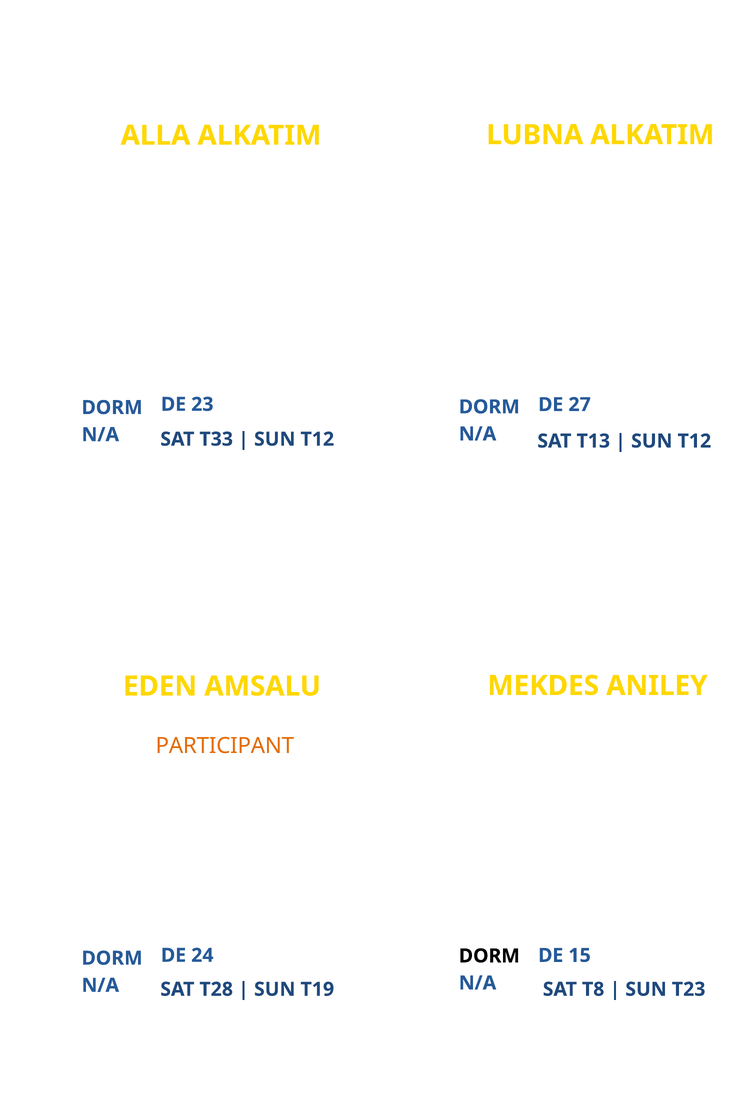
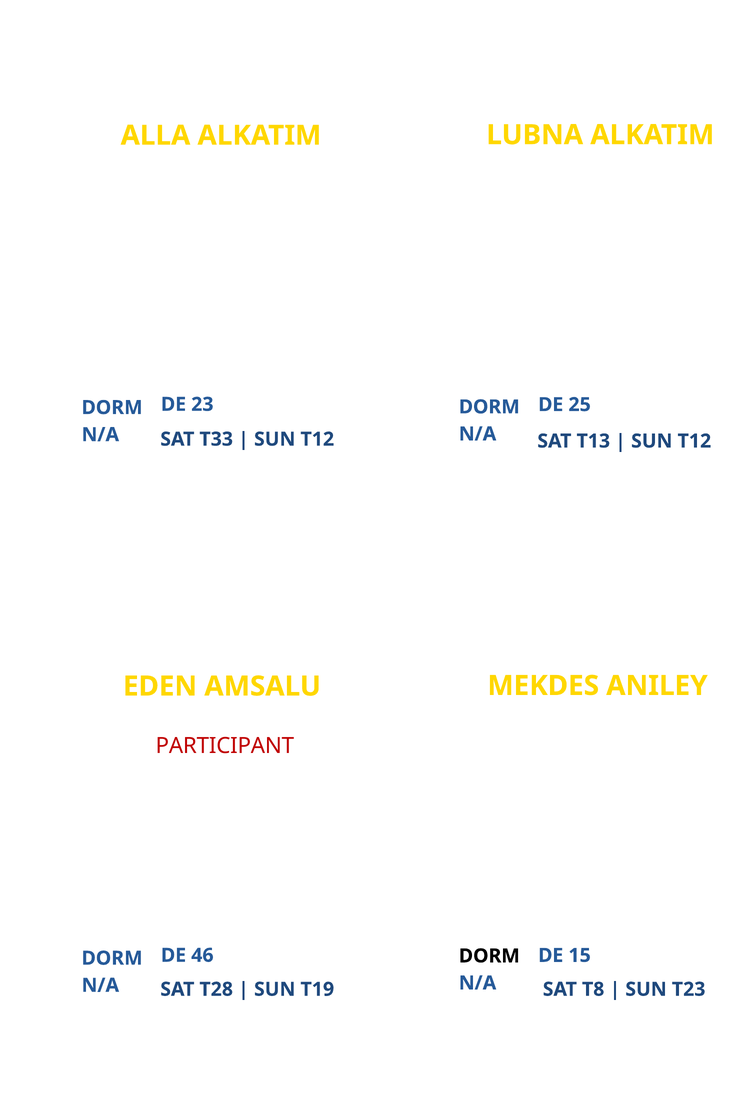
27: 27 -> 25 (580, 405)
PARTICIPANT colour: orange -> red (225, 746)
24: 24 -> 46 (202, 955)
